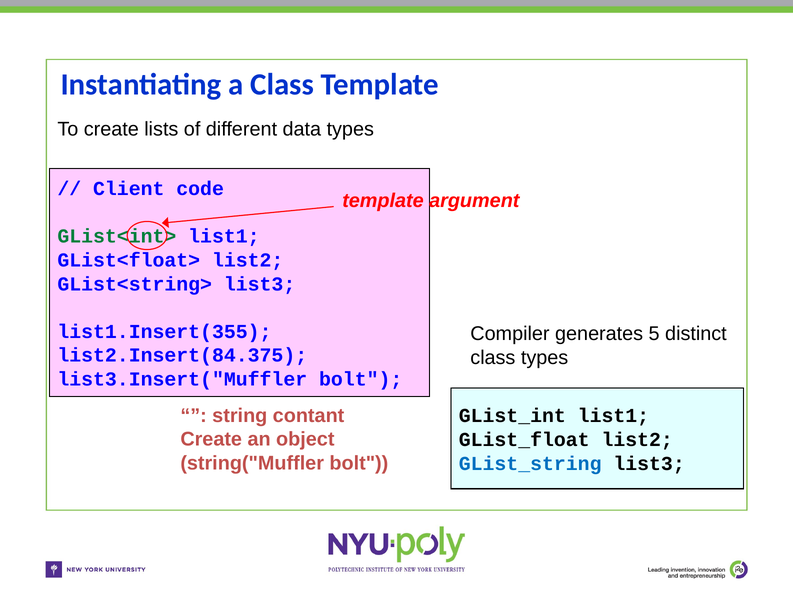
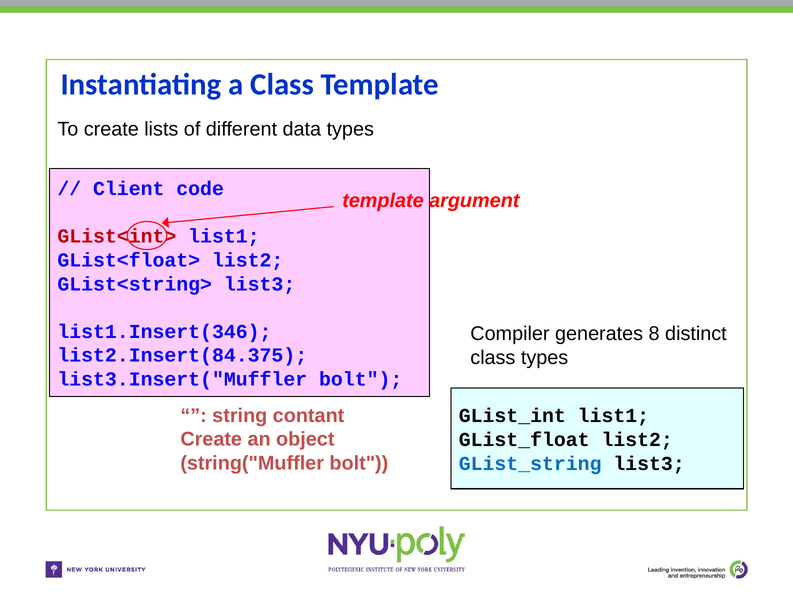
GList<int> colour: green -> red (117, 236)
list1.Insert(355: list1.Insert(355 -> list1.Insert(346 (164, 331)
5: 5 -> 8 (654, 334)
